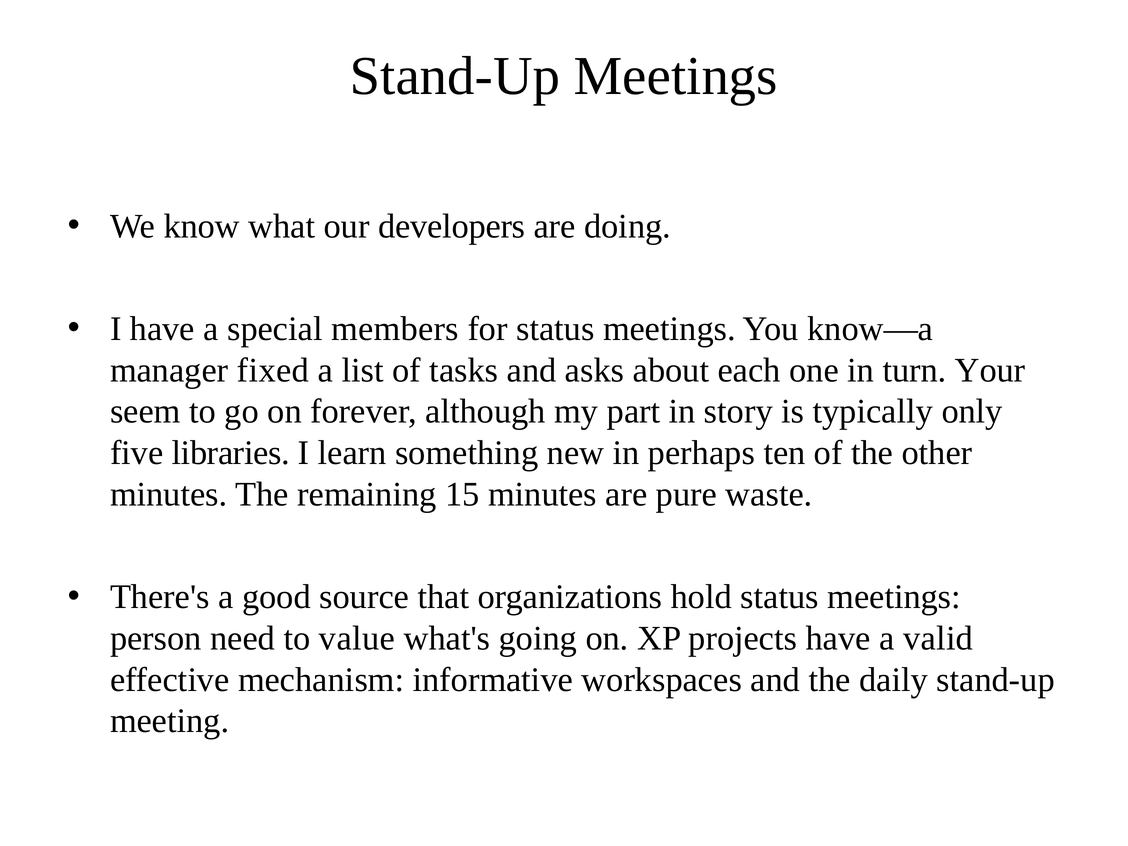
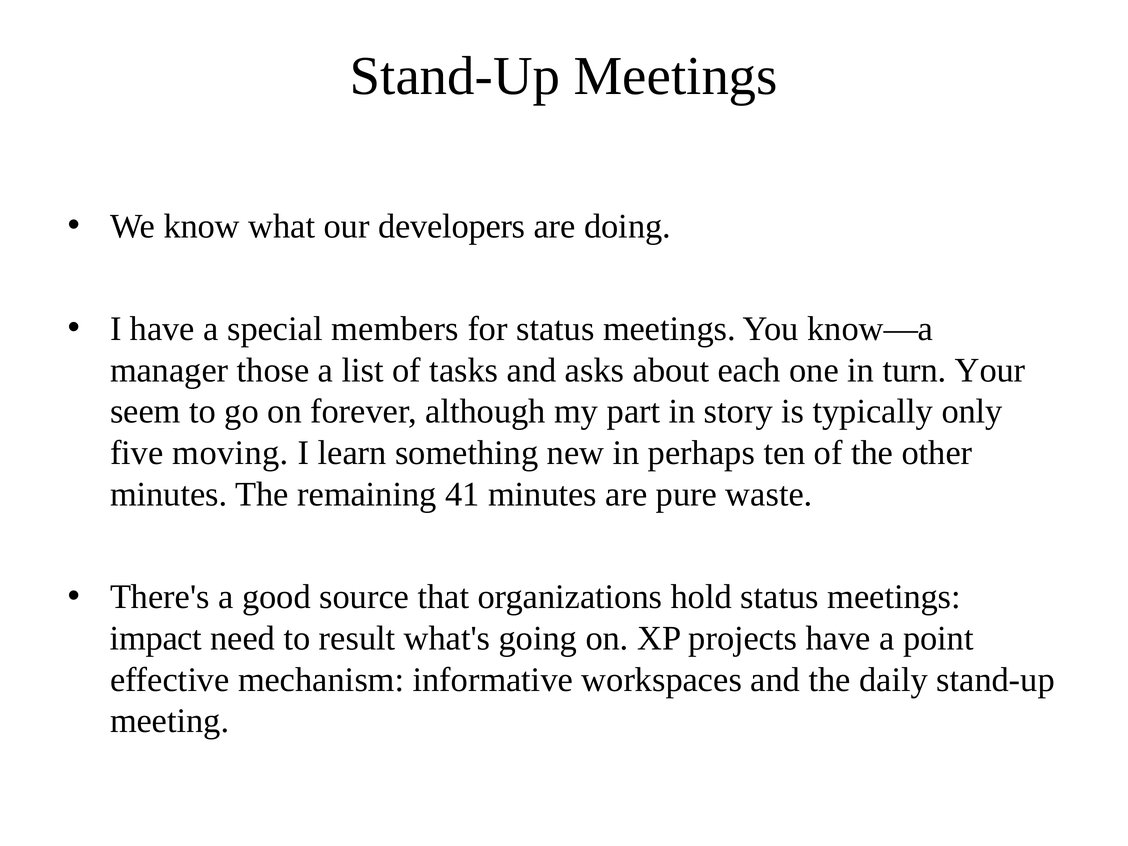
fixed: fixed -> those (273, 370)
libraries: libraries -> moving (230, 453)
15: 15 -> 41 (462, 494)
person: person -> impact (156, 638)
value: value -> result (357, 638)
valid: valid -> point (938, 638)
